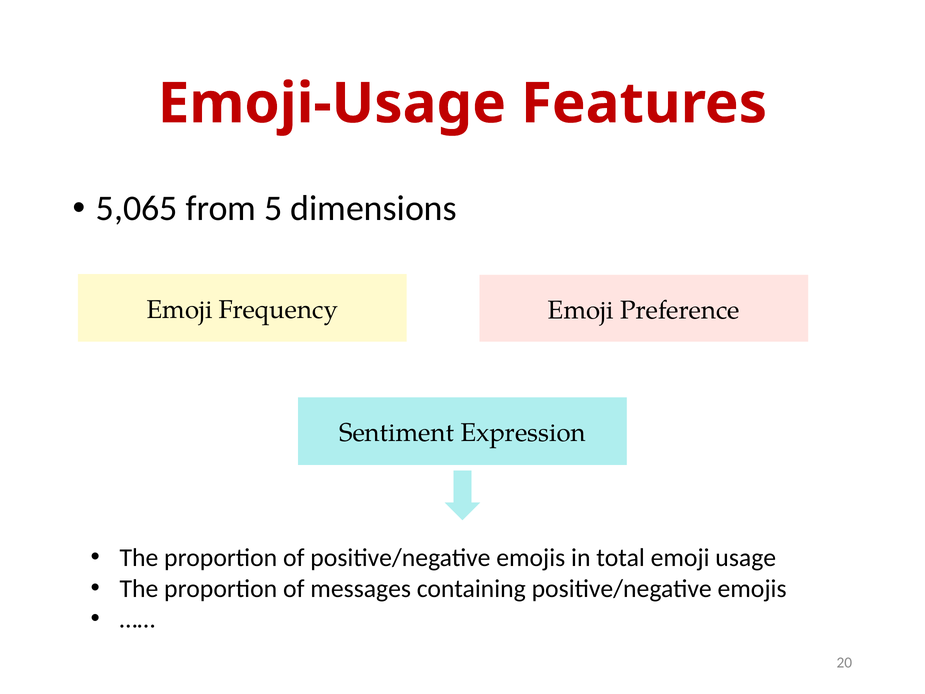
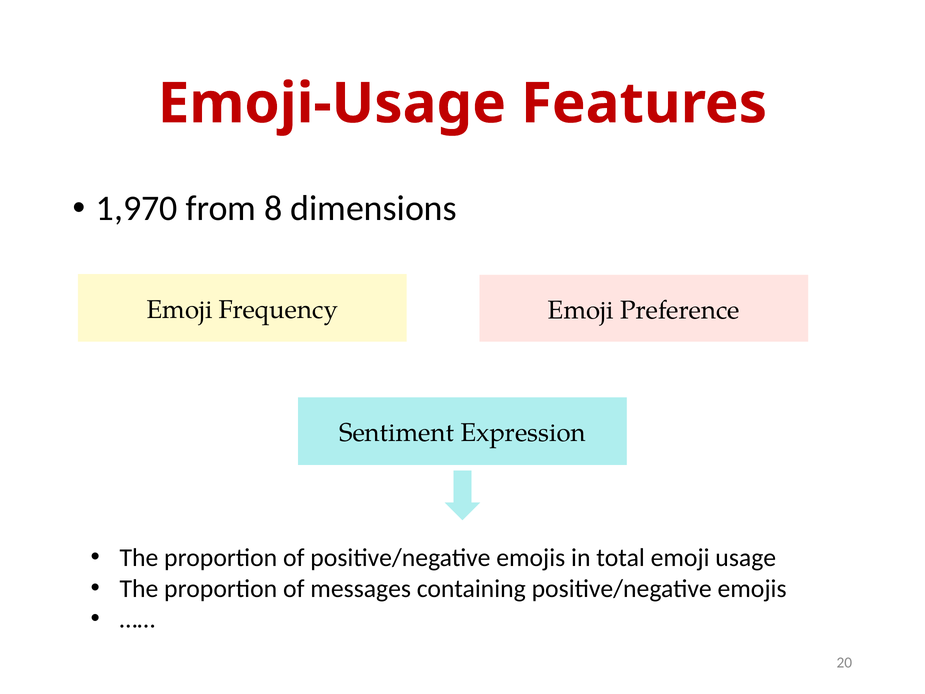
5,065: 5,065 -> 1,970 (137, 209)
5: 5 -> 8 (273, 209)
